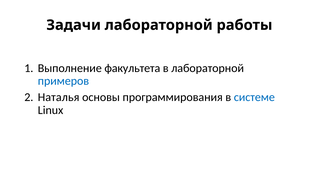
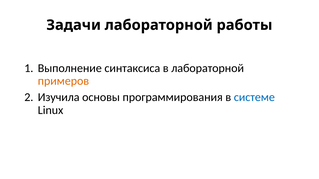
факультета: факультета -> синтаксиса (132, 68)
примеров colour: blue -> orange (63, 81)
Наталья: Наталья -> Изучила (59, 97)
